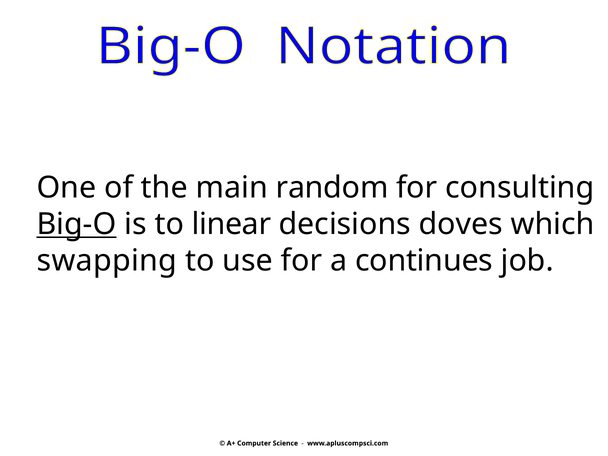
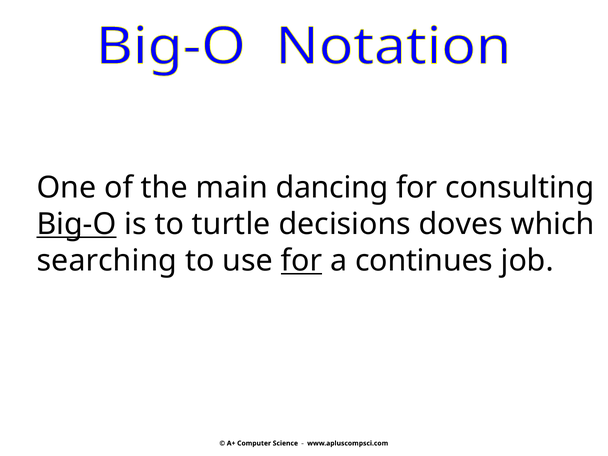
random: random -> dancing (332, 188)
linear: linear -> turtle (231, 224)
swapping: swapping -> searching (107, 261)
for underline: none -> present (301, 261)
